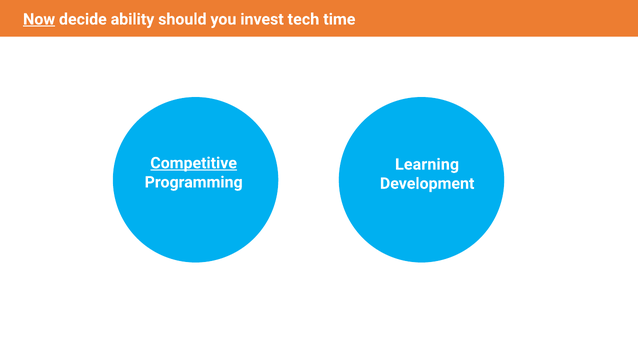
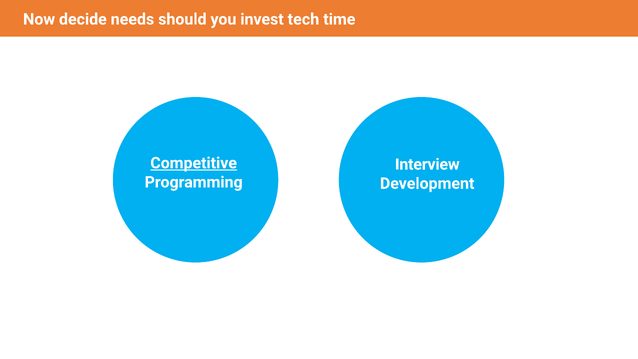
Now underline: present -> none (39, 19)
ability: ability -> needs (132, 19)
Learning: Learning -> Interview (427, 164)
